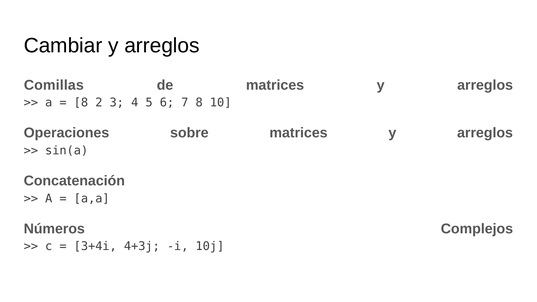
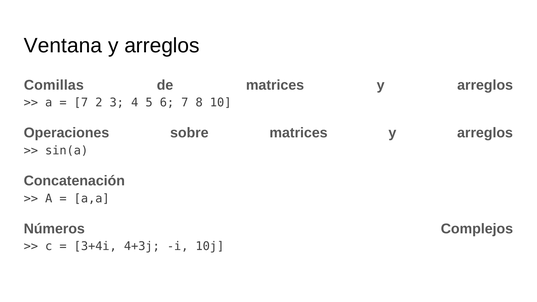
Cambiar: Cambiar -> Ventana (63, 45)
8: 8 -> 7 (81, 103)
